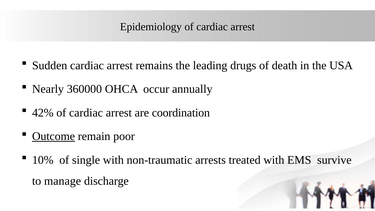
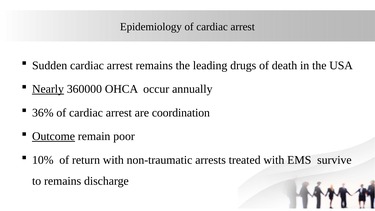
Nearly underline: none -> present (48, 89)
42%: 42% -> 36% (43, 113)
single: single -> return (86, 160)
to manage: manage -> remains (63, 181)
